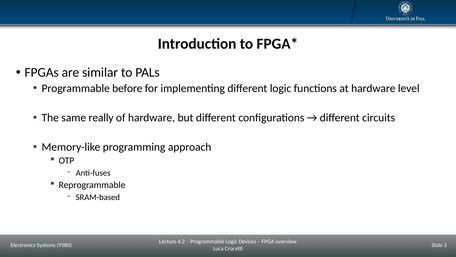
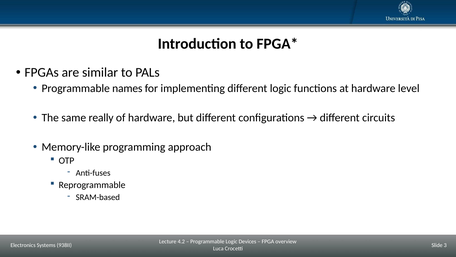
before: before -> names (127, 88)
